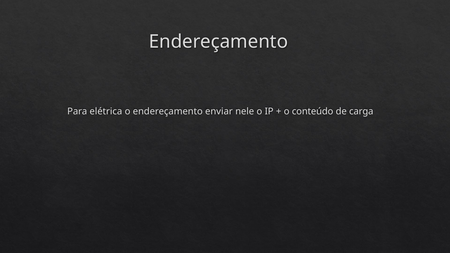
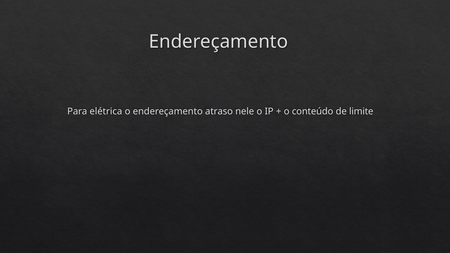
enviar: enviar -> atraso (219, 111)
carga: carga -> limite (361, 111)
